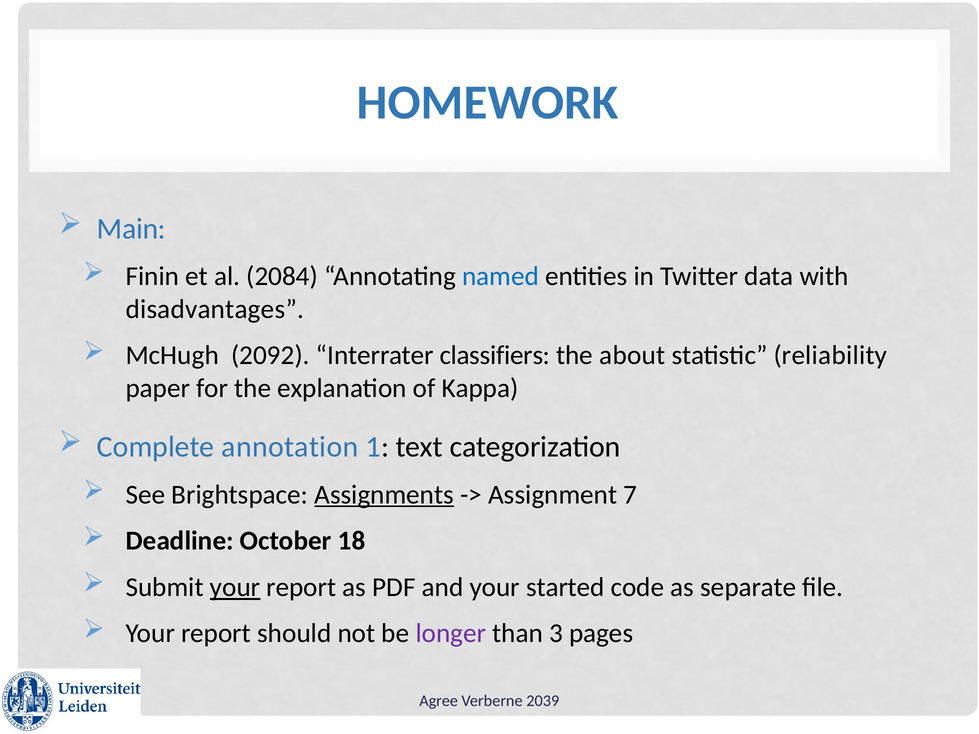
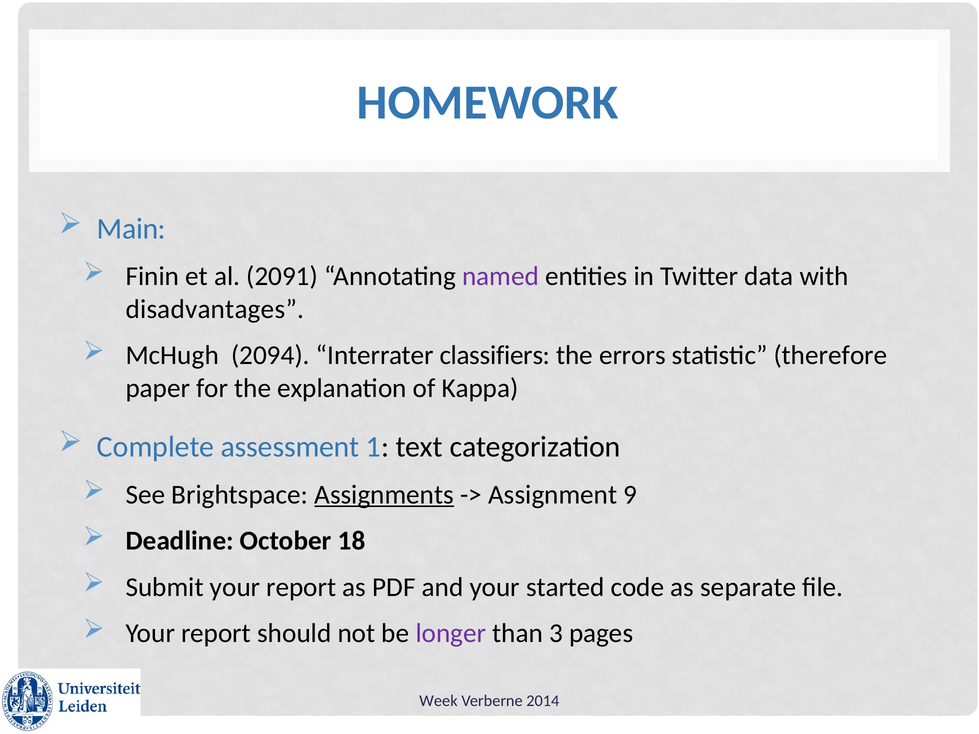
2084: 2084 -> 2091 (282, 277)
named colour: blue -> purple (501, 277)
2092: 2092 -> 2094 (270, 356)
about: about -> errors (632, 356)
reliability: reliability -> therefore (830, 356)
annotation: annotation -> assessment (290, 447)
7: 7 -> 9 (630, 495)
your underline: present -> none (235, 587)
Agree: Agree -> Week (439, 701)
2039: 2039 -> 2014 (543, 701)
